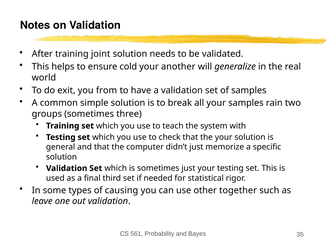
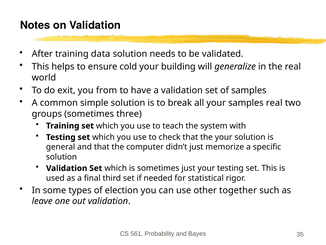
joint: joint -> data (101, 54)
another: another -> building (178, 67)
samples rain: rain -> real (274, 103)
causing: causing -> election (122, 190)
